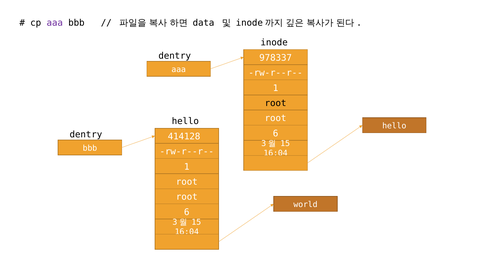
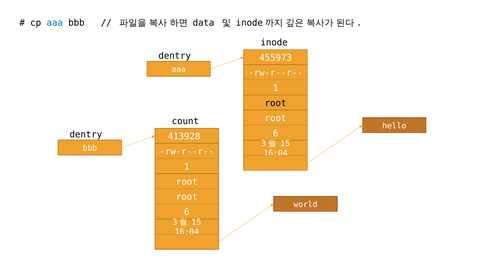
aaa colour: purple -> blue (55, 23)
978337: 978337 -> 455973 (276, 58)
hello: hello -> count (185, 121)
414128: 414128 -> 413928 (184, 136)
